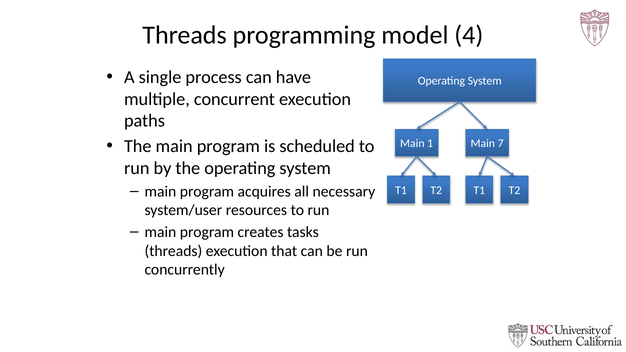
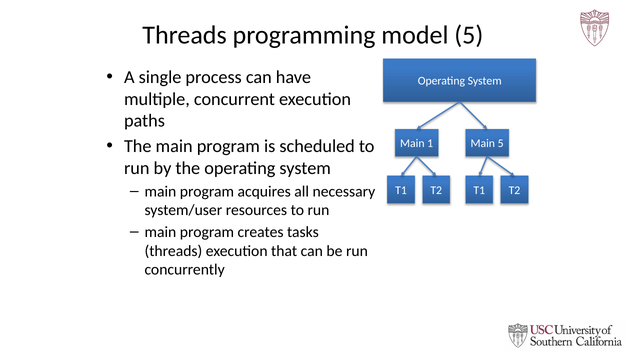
model 4: 4 -> 5 (469, 35)
Main 7: 7 -> 5 (501, 144)
